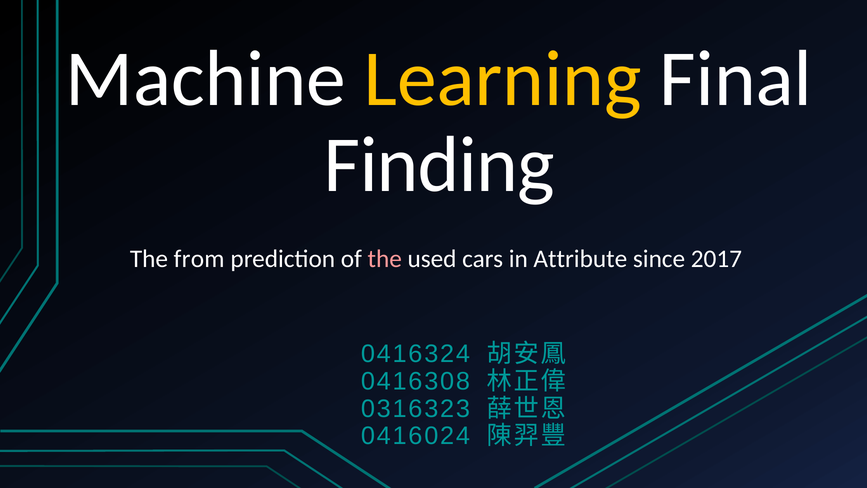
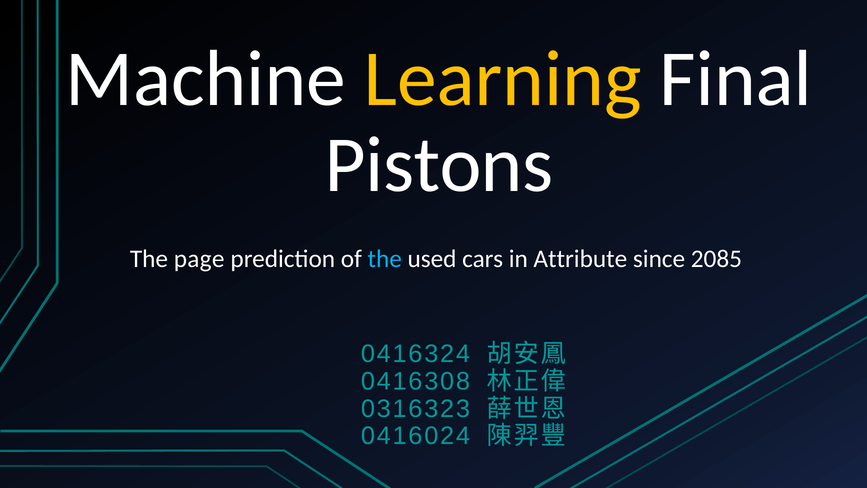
Finding: Finding -> Pistons (439, 165)
from: from -> page (199, 259)
the colour: pink -> light blue (385, 259)
2017: 2017 -> 2085 (716, 259)
